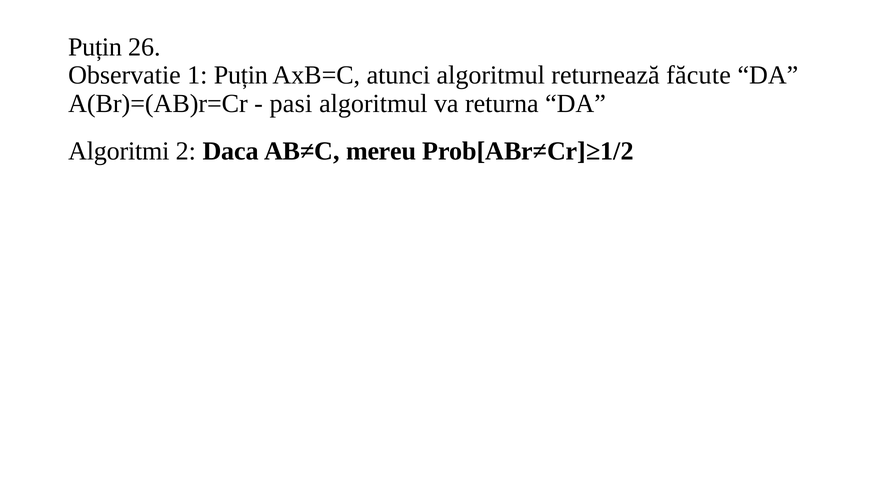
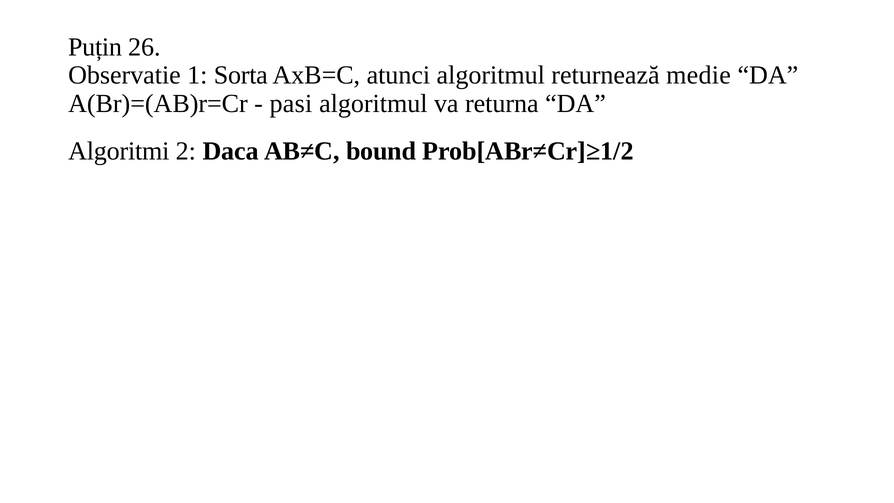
1 Puțin: Puțin -> Sorta (241, 75)
făcute: făcute -> medie (699, 75)
mereu: mereu -> bound (381, 151)
